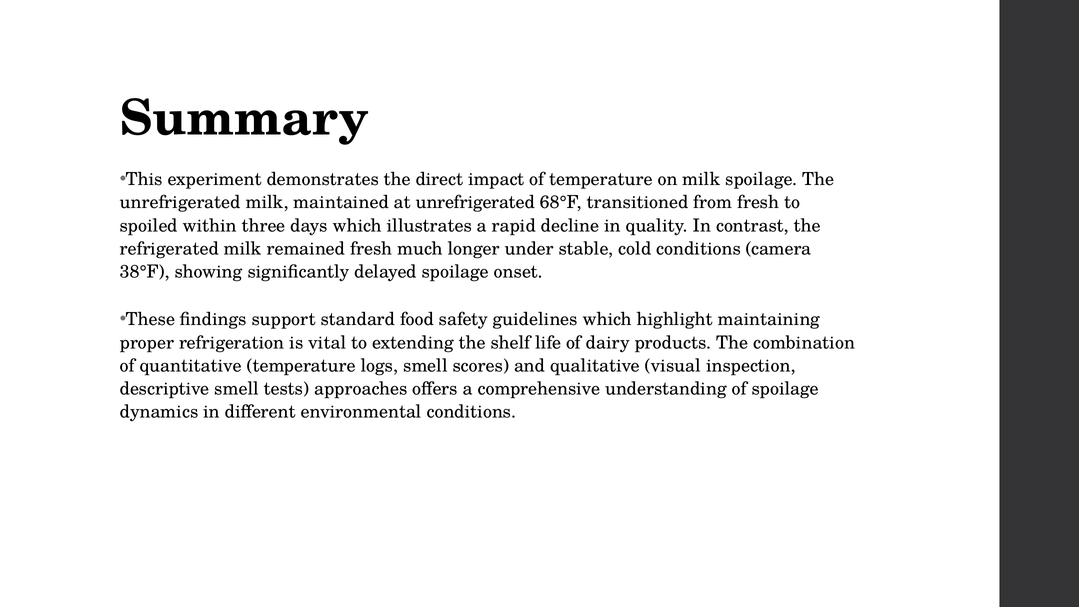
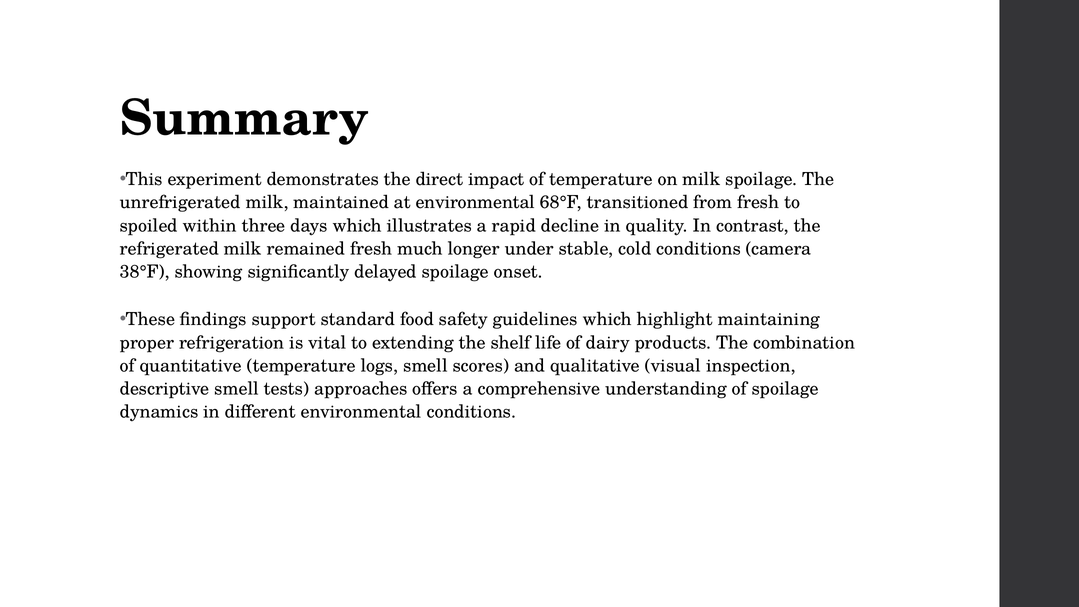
at unrefrigerated: unrefrigerated -> environmental (475, 202)
